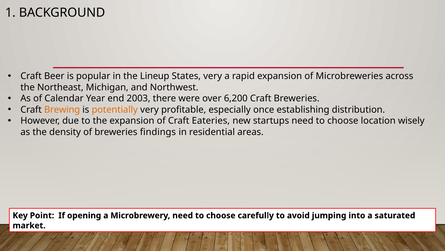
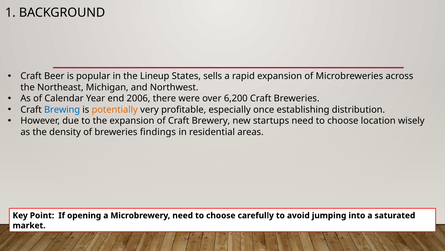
States very: very -> sells (213, 76)
2003: 2003 -> 2006 (139, 98)
Brewing colour: orange -> blue (62, 109)
Eateries: Eateries -> Brewery (211, 120)
